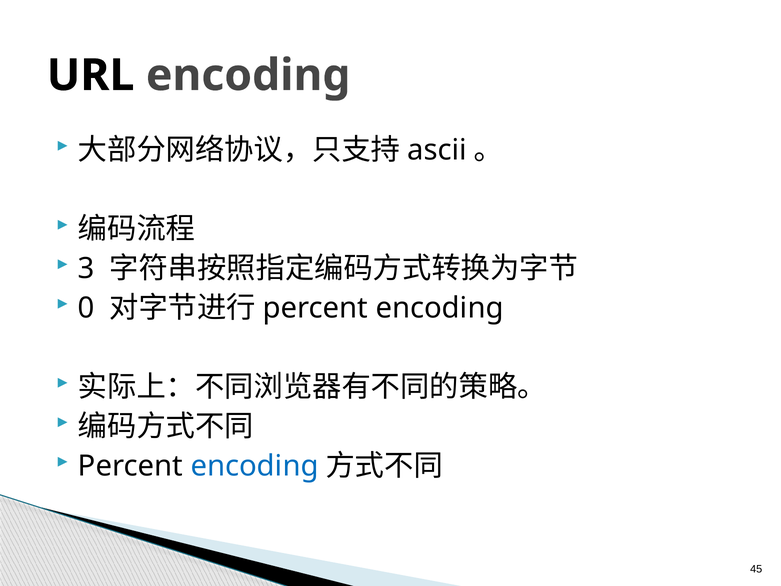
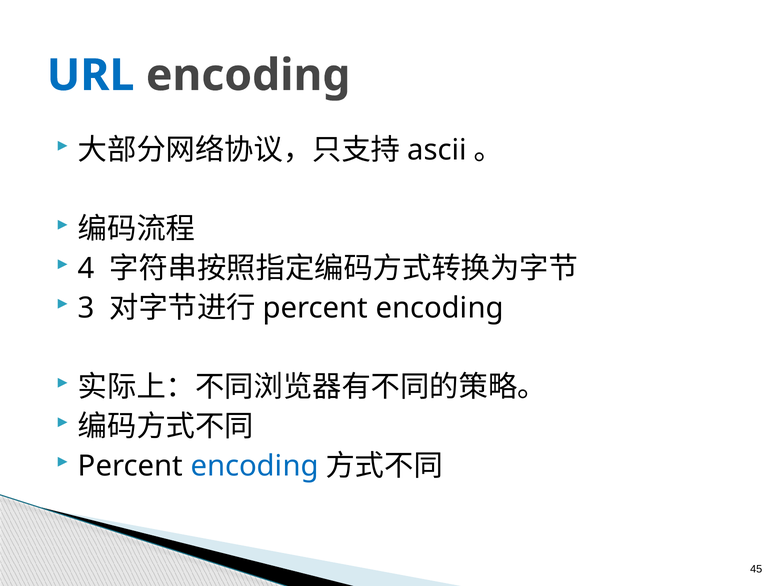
URL colour: black -> blue (91, 75)
3: 3 -> 4 (86, 269)
0: 0 -> 3 (86, 308)
